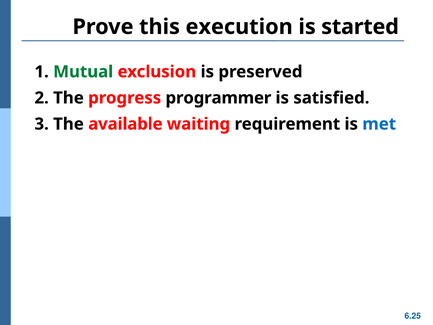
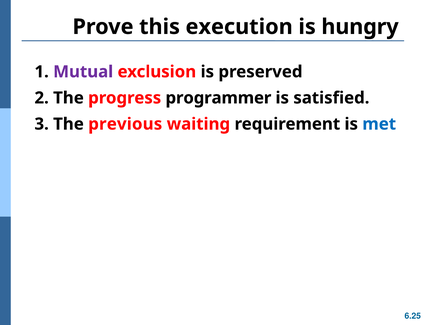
started: started -> hungry (360, 27)
Mutual colour: green -> purple (83, 72)
available: available -> previous (125, 124)
